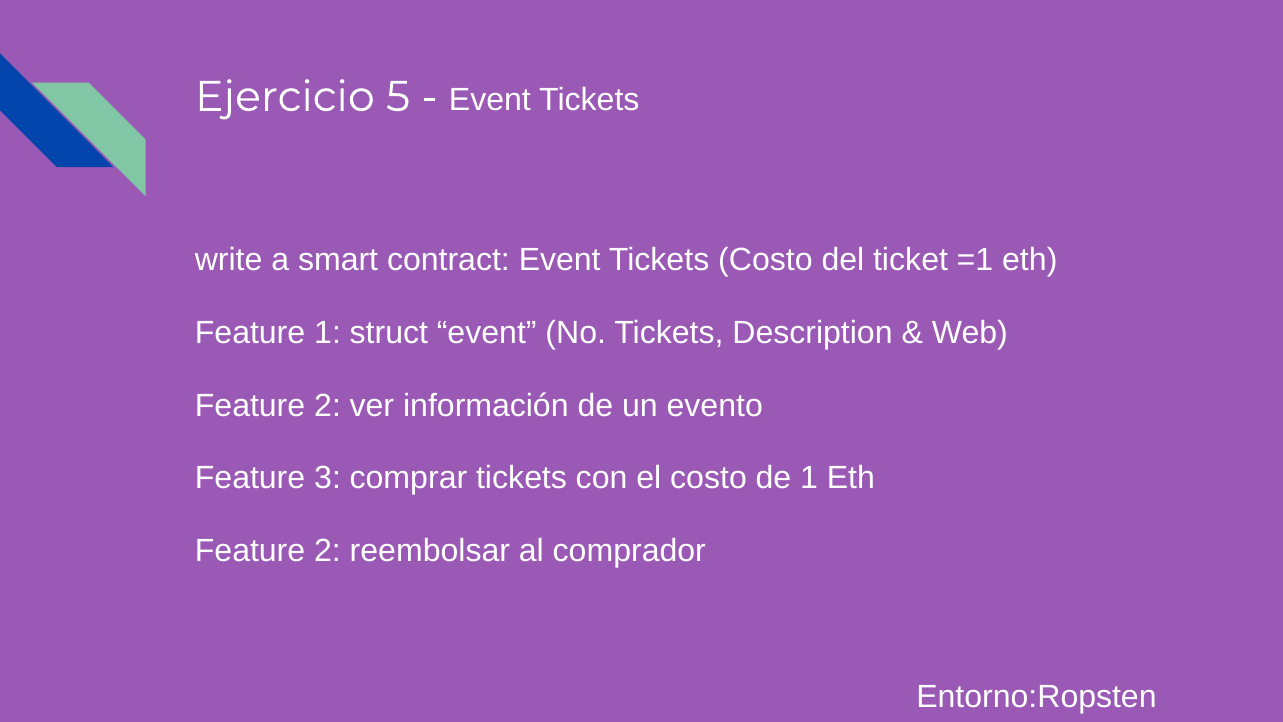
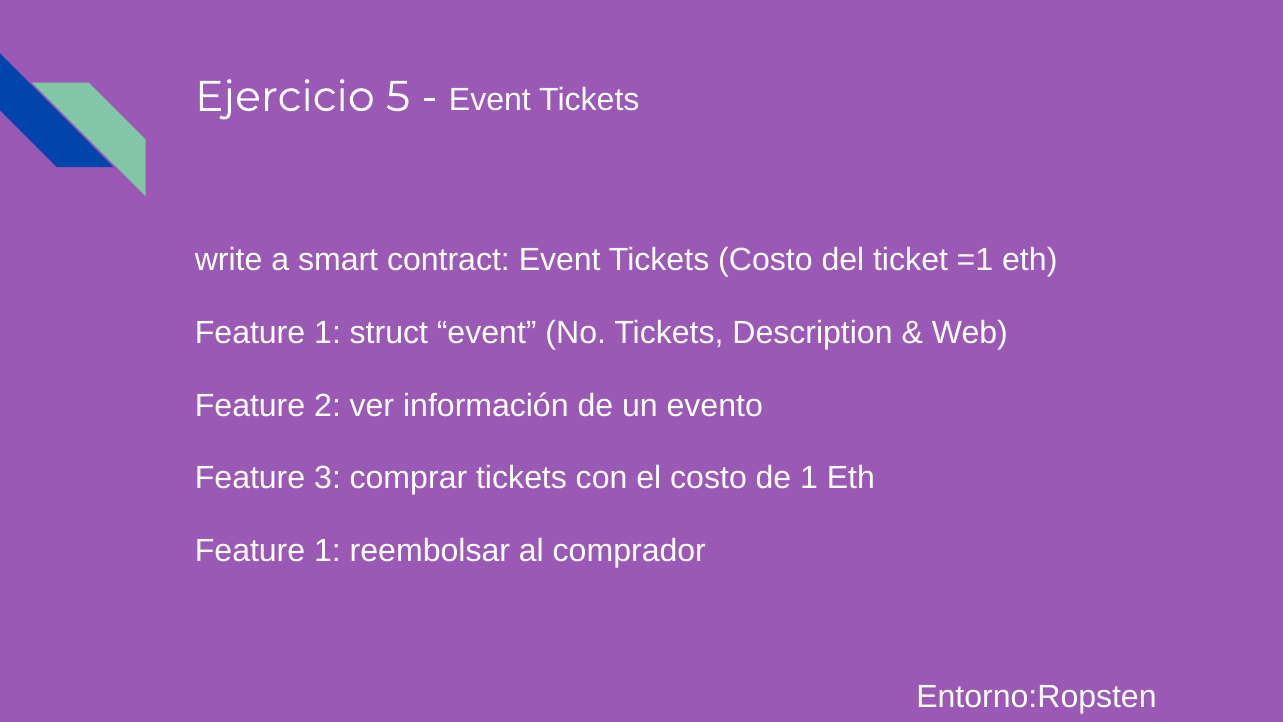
2: 2 -> 1 (327, 551)
